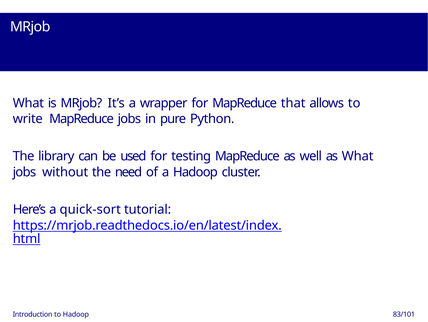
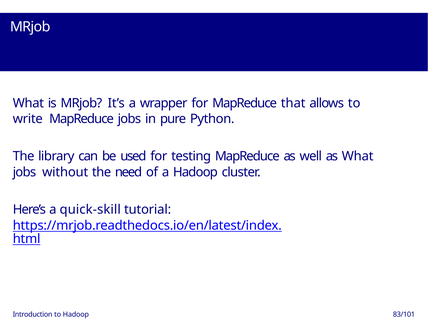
quick-sort: quick-sort -> quick-skill (90, 209)
